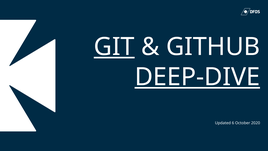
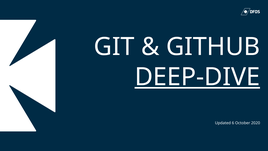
GIT underline: present -> none (114, 47)
